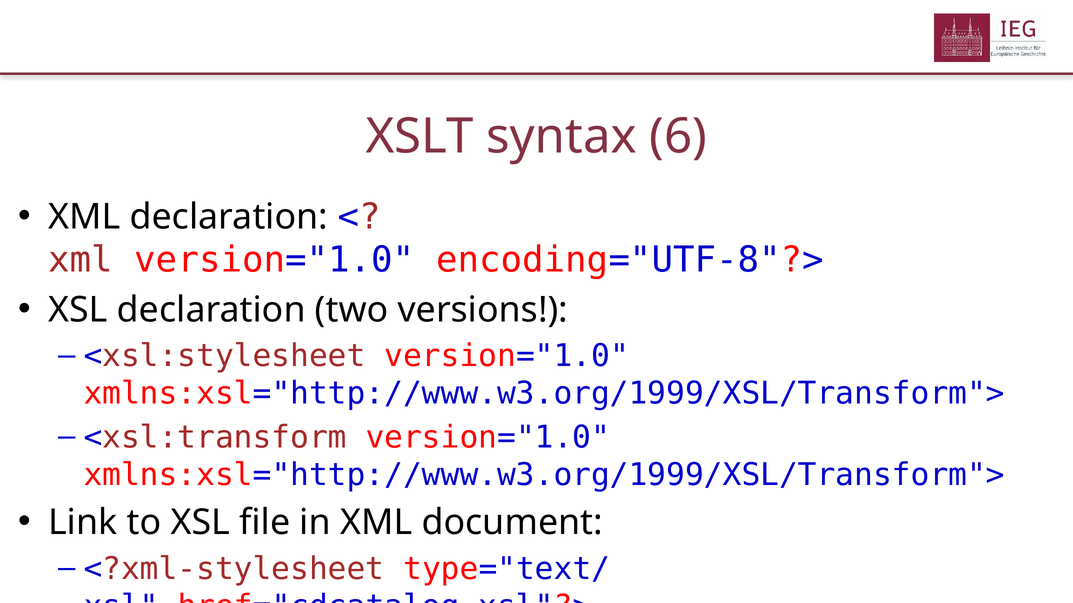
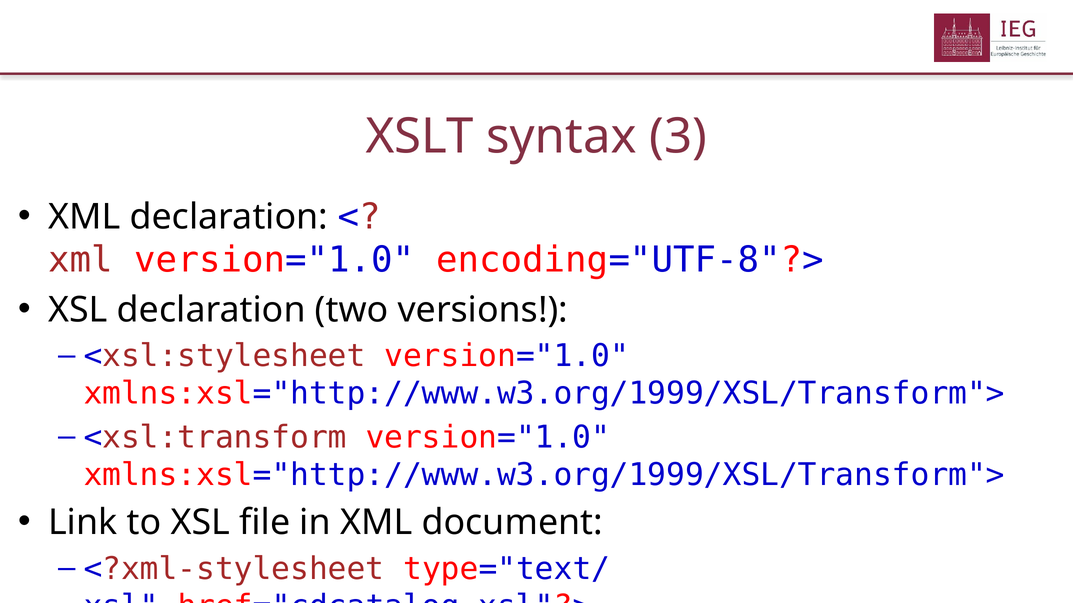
6: 6 -> 3 (678, 137)
